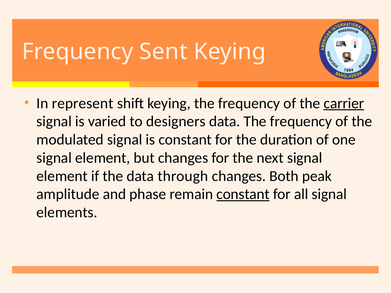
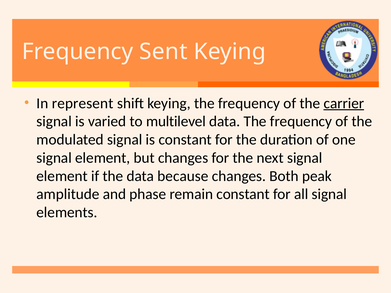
designers: designers -> multilevel (176, 122)
through: through -> because (183, 176)
constant underline: present -> none (243, 194)
